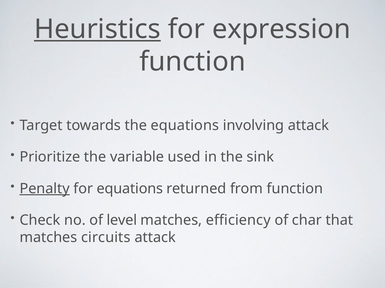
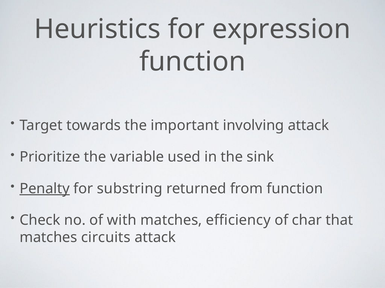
Heuristics underline: present -> none (97, 29)
the equations: equations -> important (185, 126)
for equations: equations -> substring (130, 189)
level: level -> with (122, 221)
